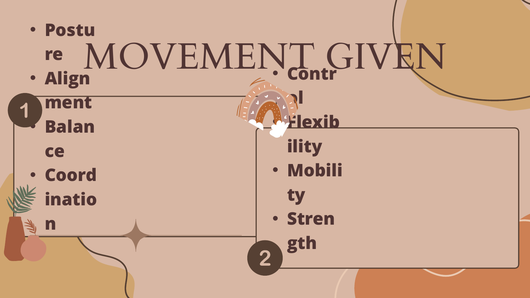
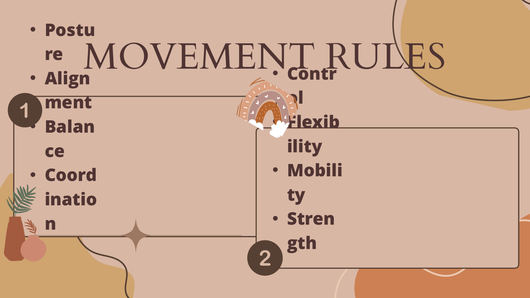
GIVEN: GIVEN -> RULES (386, 57)
